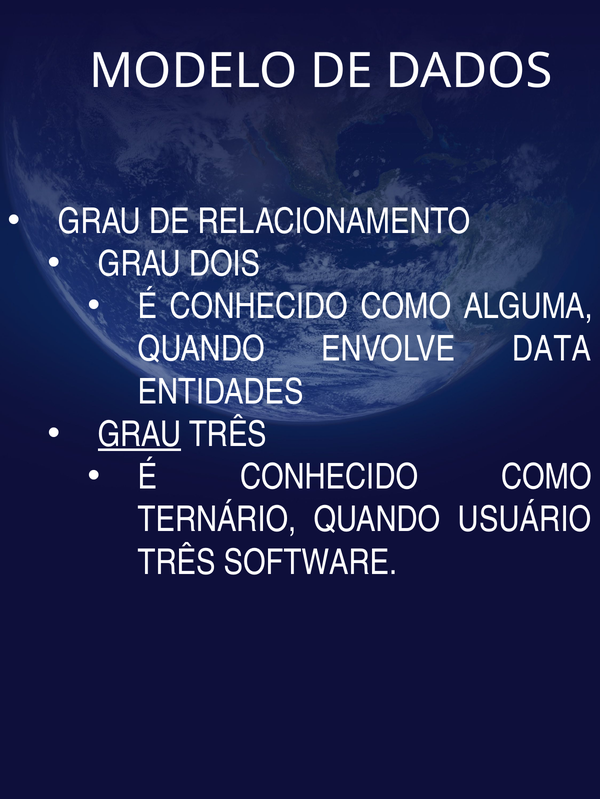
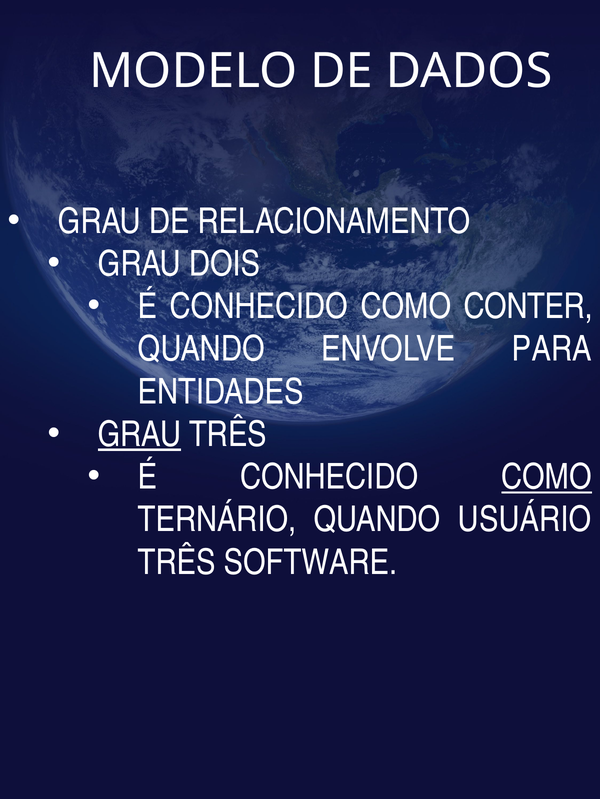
ALGUMA: ALGUMA -> CONTER (528, 307)
DATA: DATA -> PARA (552, 350)
COMO underline: none -> present (547, 478)
